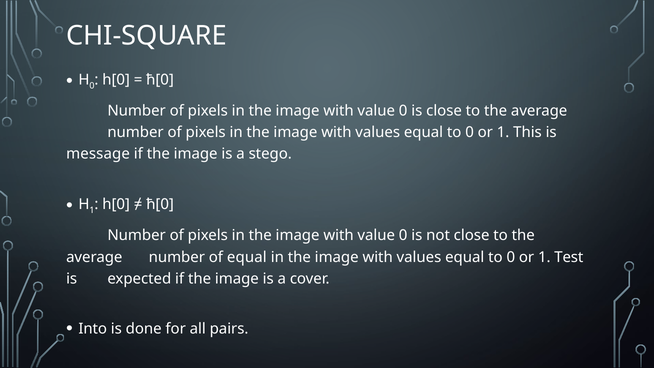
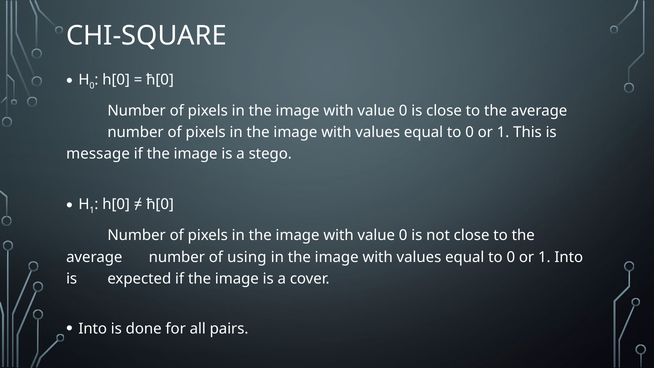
of equal: equal -> using (247, 257)
1 Test: Test -> Into (569, 257)
